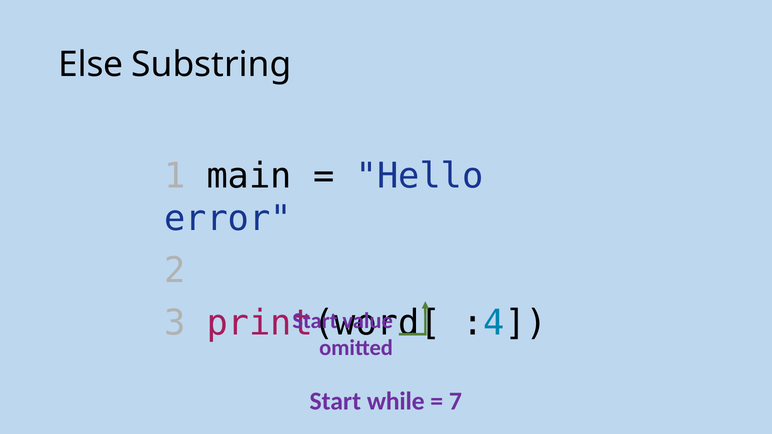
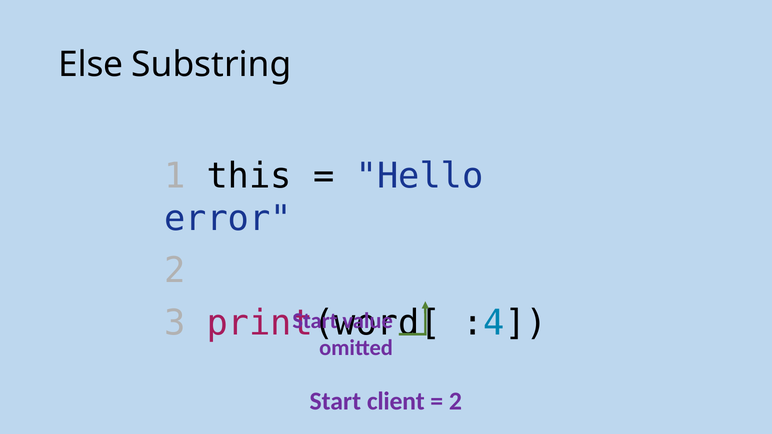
main: main -> this (249, 176)
while: while -> client (396, 402)
7: 7 -> 2 (455, 402)
